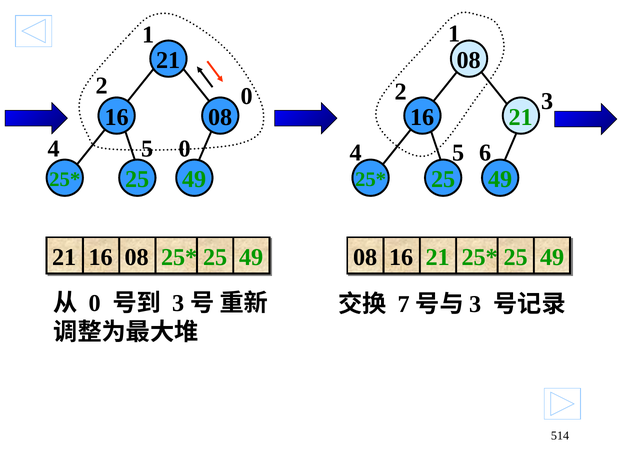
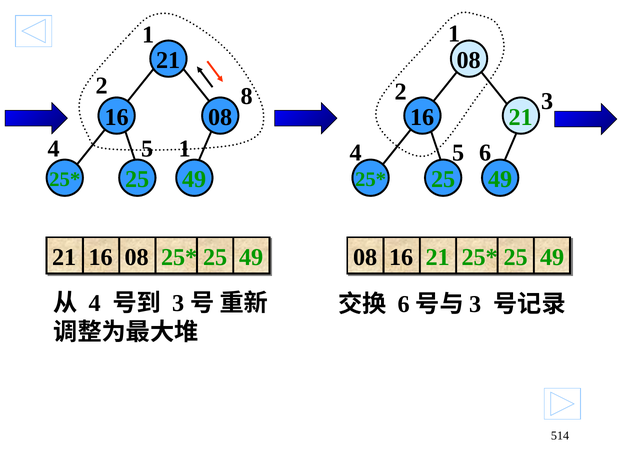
2 0: 0 -> 8 (247, 96)
5 0: 0 -> 1 (185, 149)
0: 0 -> 4 (95, 303)
7: 7 -> 6 (404, 304)
